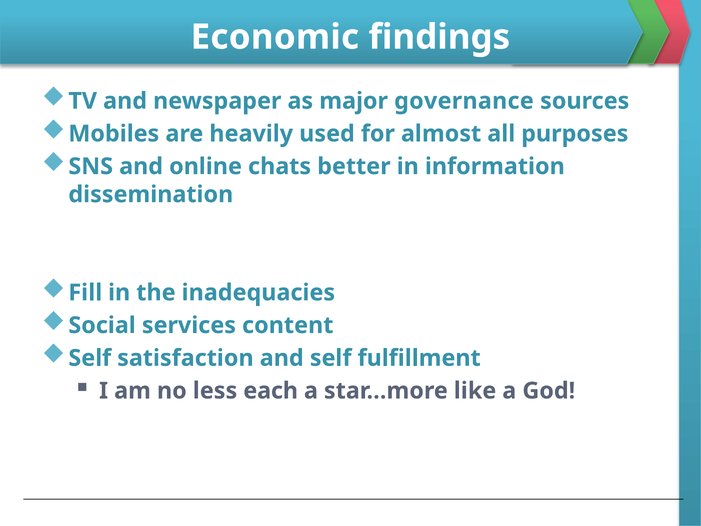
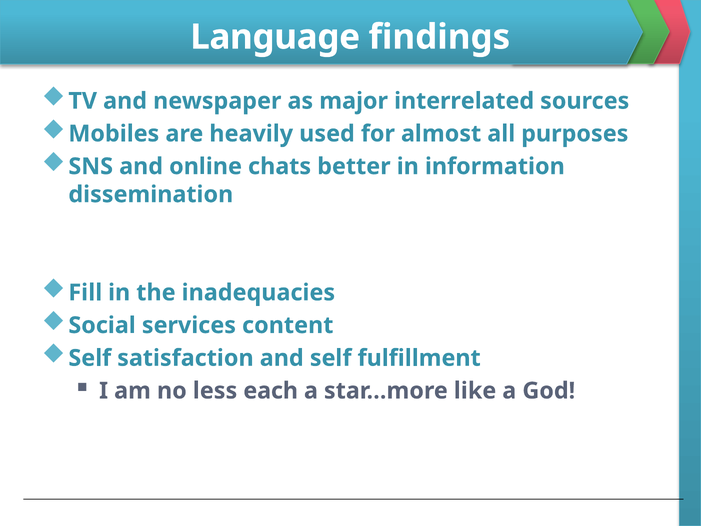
Economic: Economic -> Language (275, 37)
governance: governance -> interrelated (464, 101)
